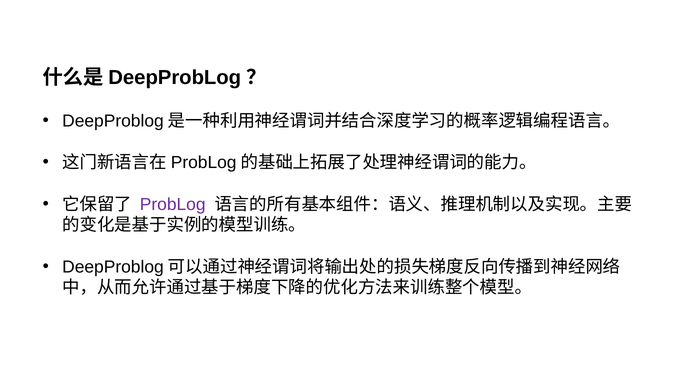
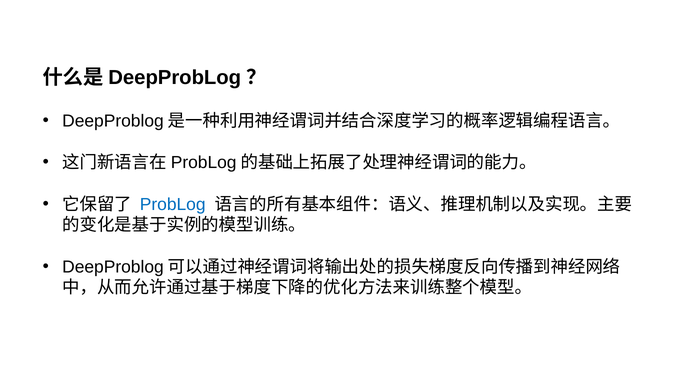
ProbLog colour: purple -> blue (173, 205)
